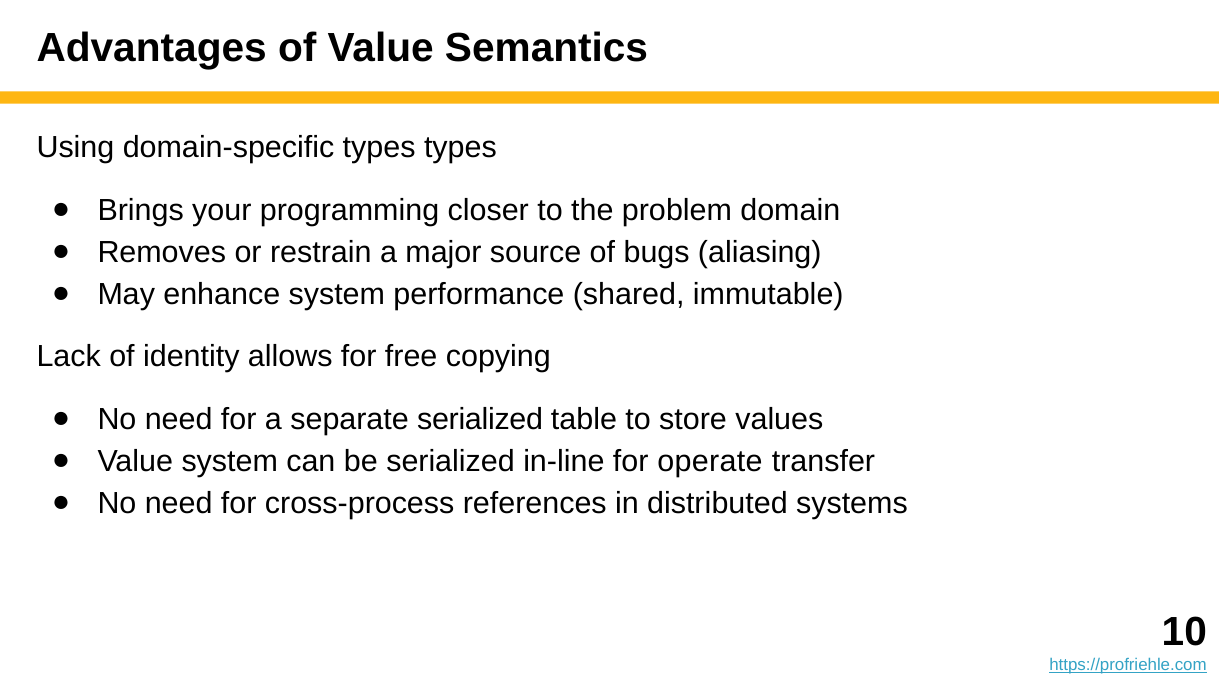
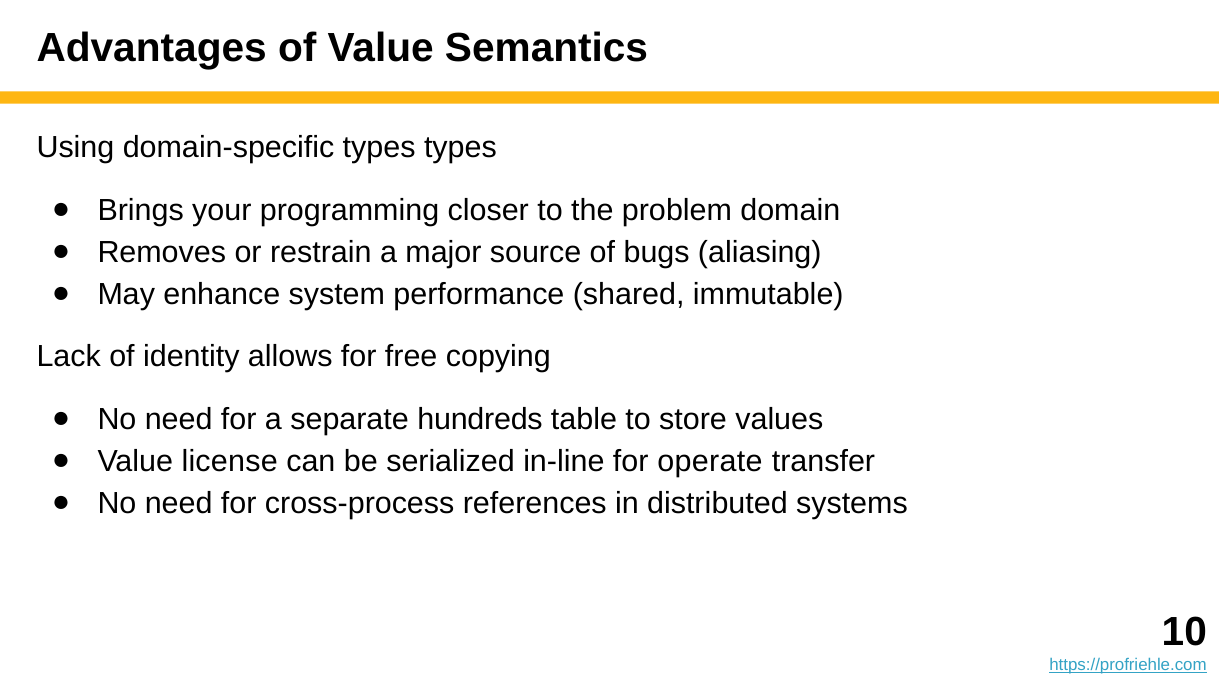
separate serialized: serialized -> hundreds (480, 419)
Value system: system -> license (230, 461)
